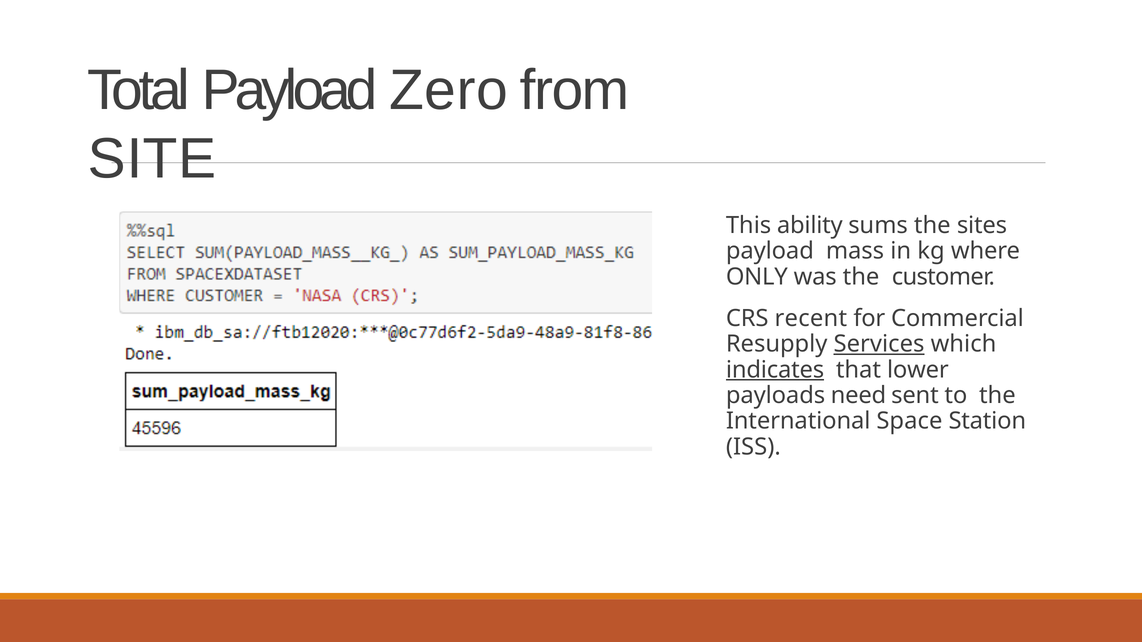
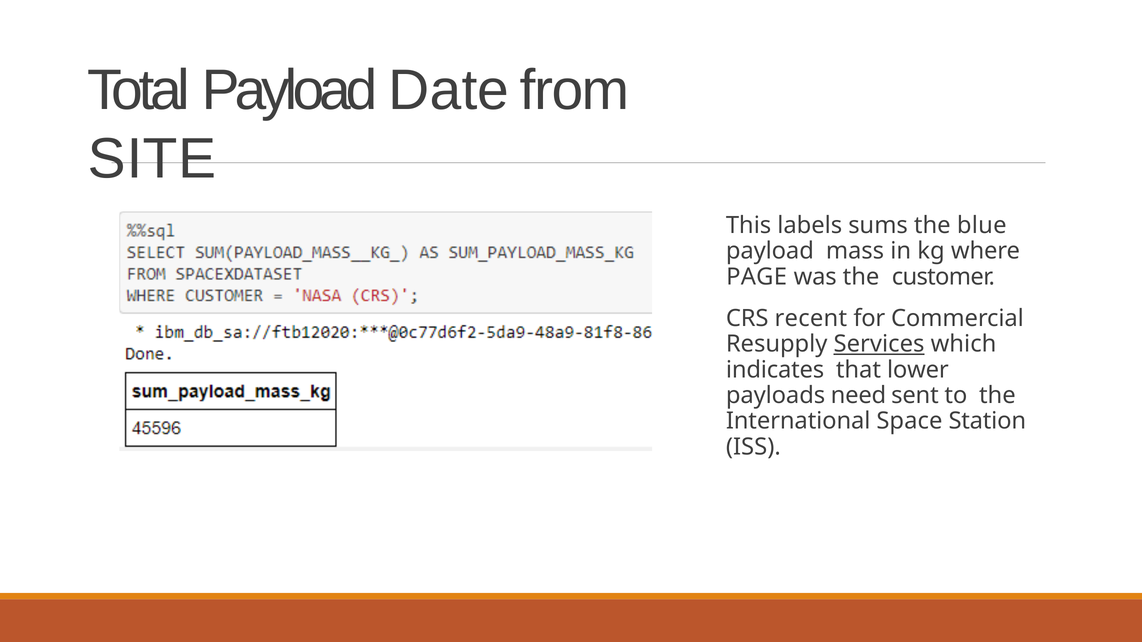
Zero: Zero -> Date (449, 90)
ability: ability -> labels (810, 225)
sites: sites -> blue (982, 225)
ONLY: ONLY -> PAGE (757, 277)
indicates underline: present -> none (775, 370)
